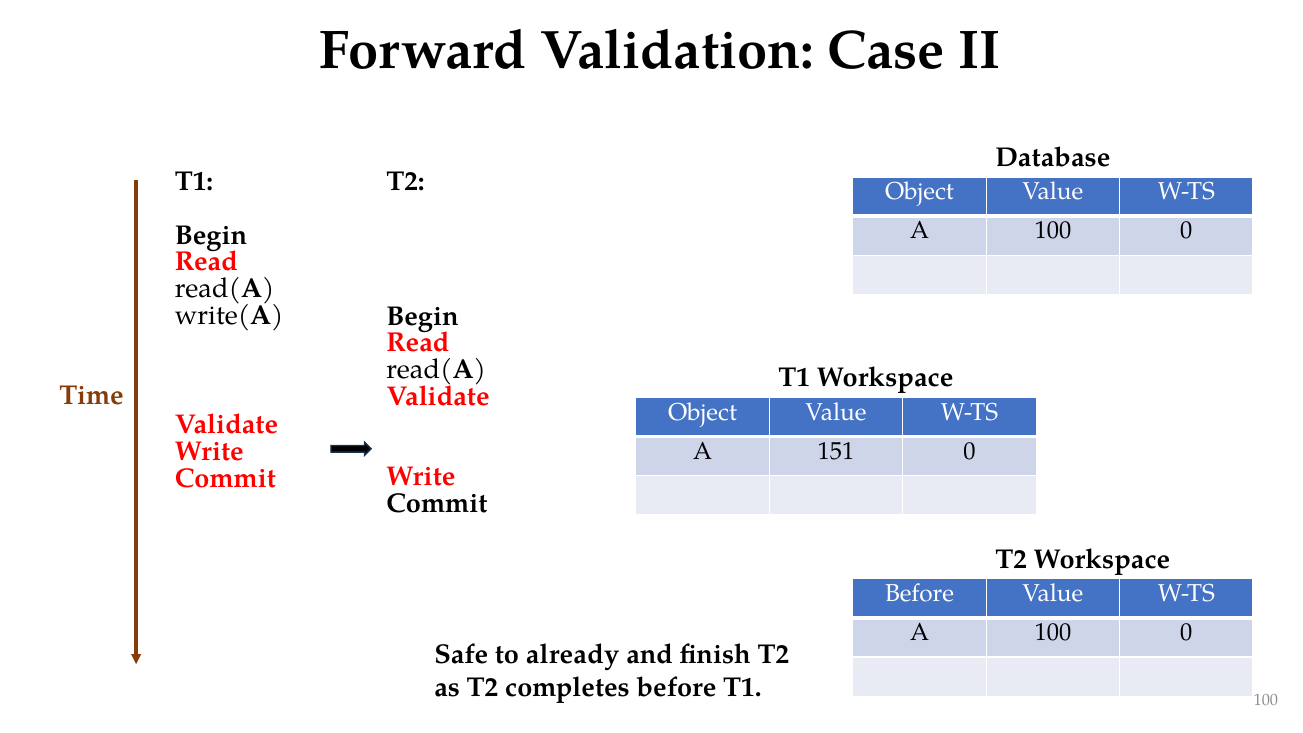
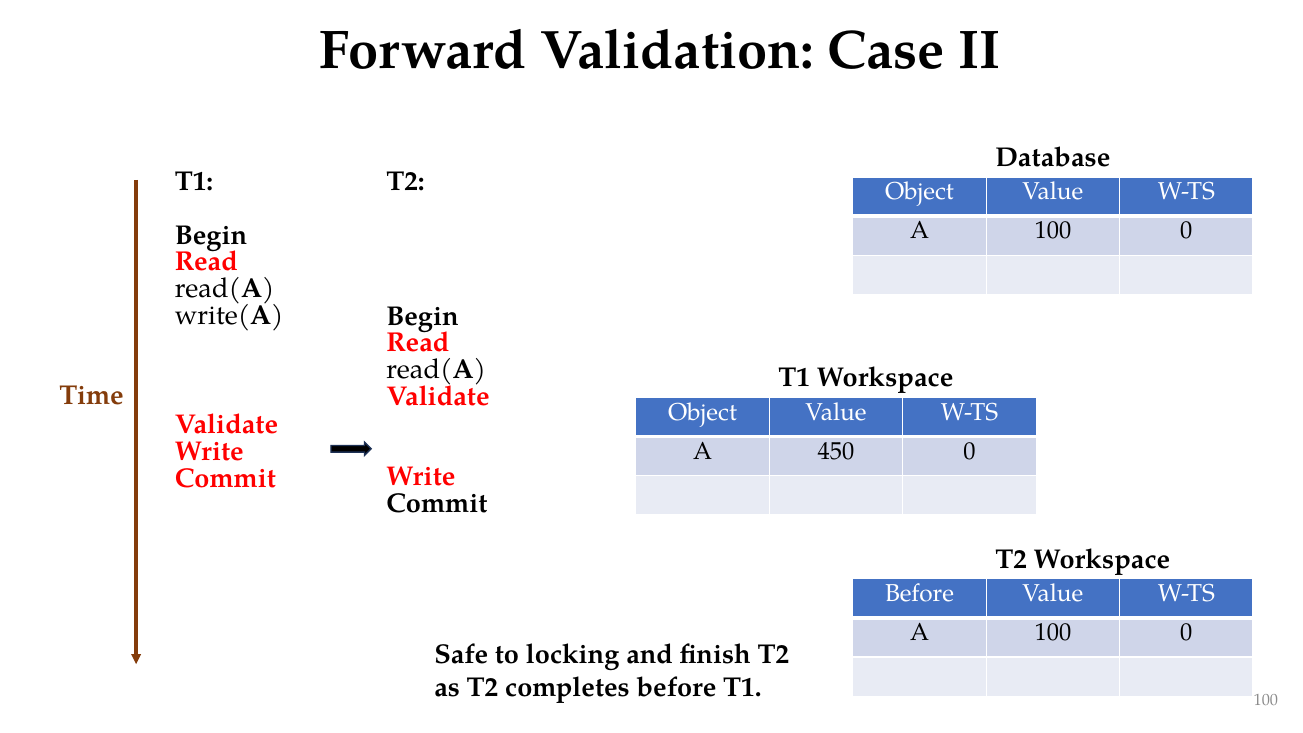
151: 151 -> 450 (836, 451)
already: already -> locking (573, 655)
